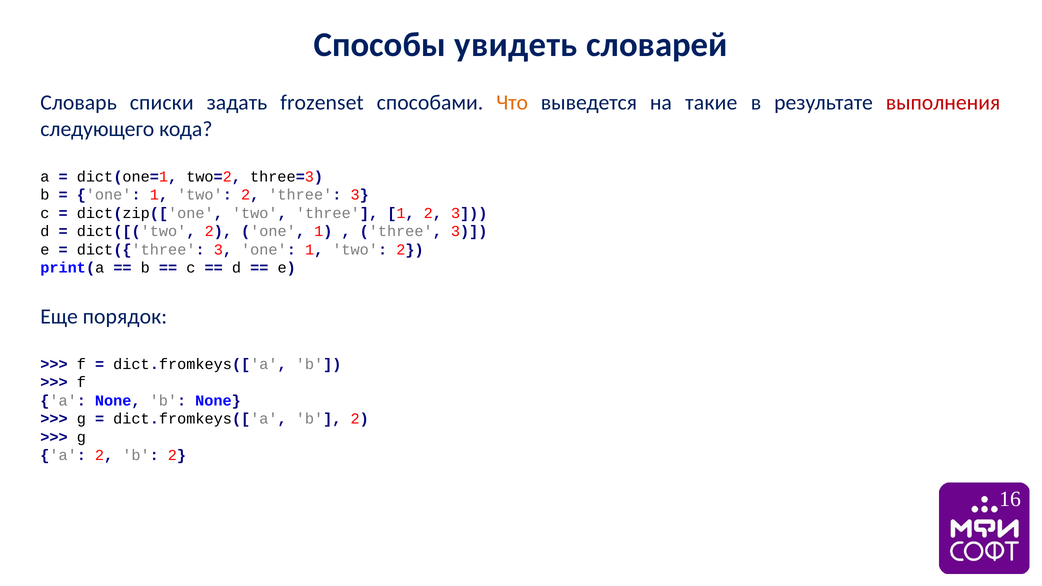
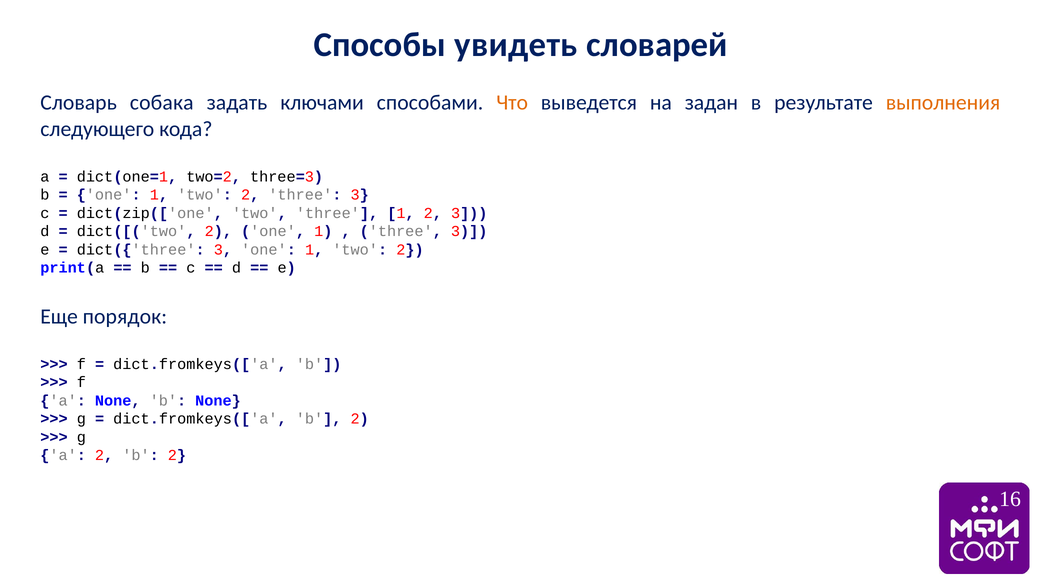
списки: списки -> собака (162, 103)
frozenset: frozenset -> ключами (322, 103)
такие: такие -> задан (711, 103)
выполнения colour: red -> orange (943, 103)
